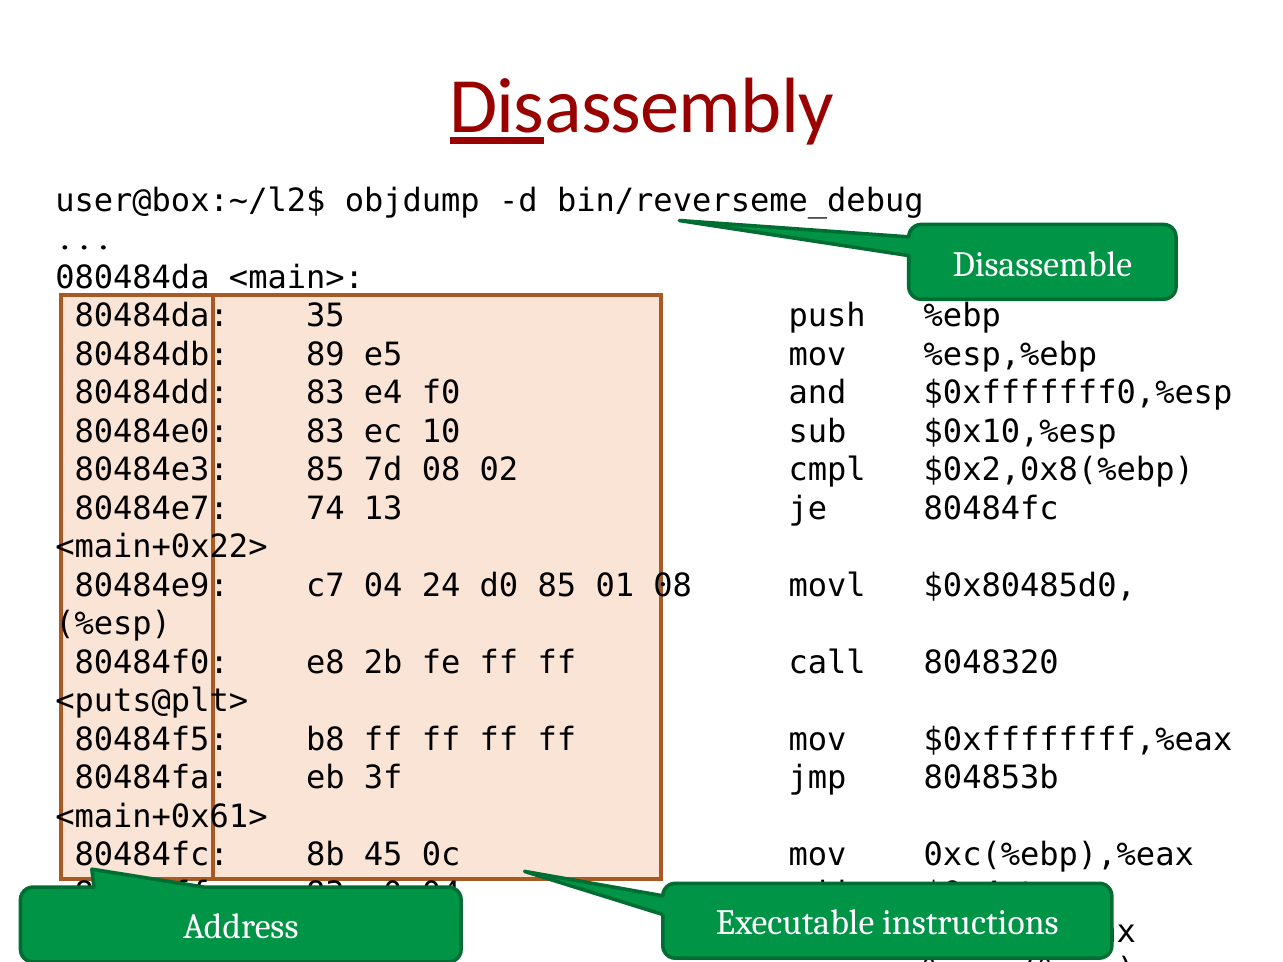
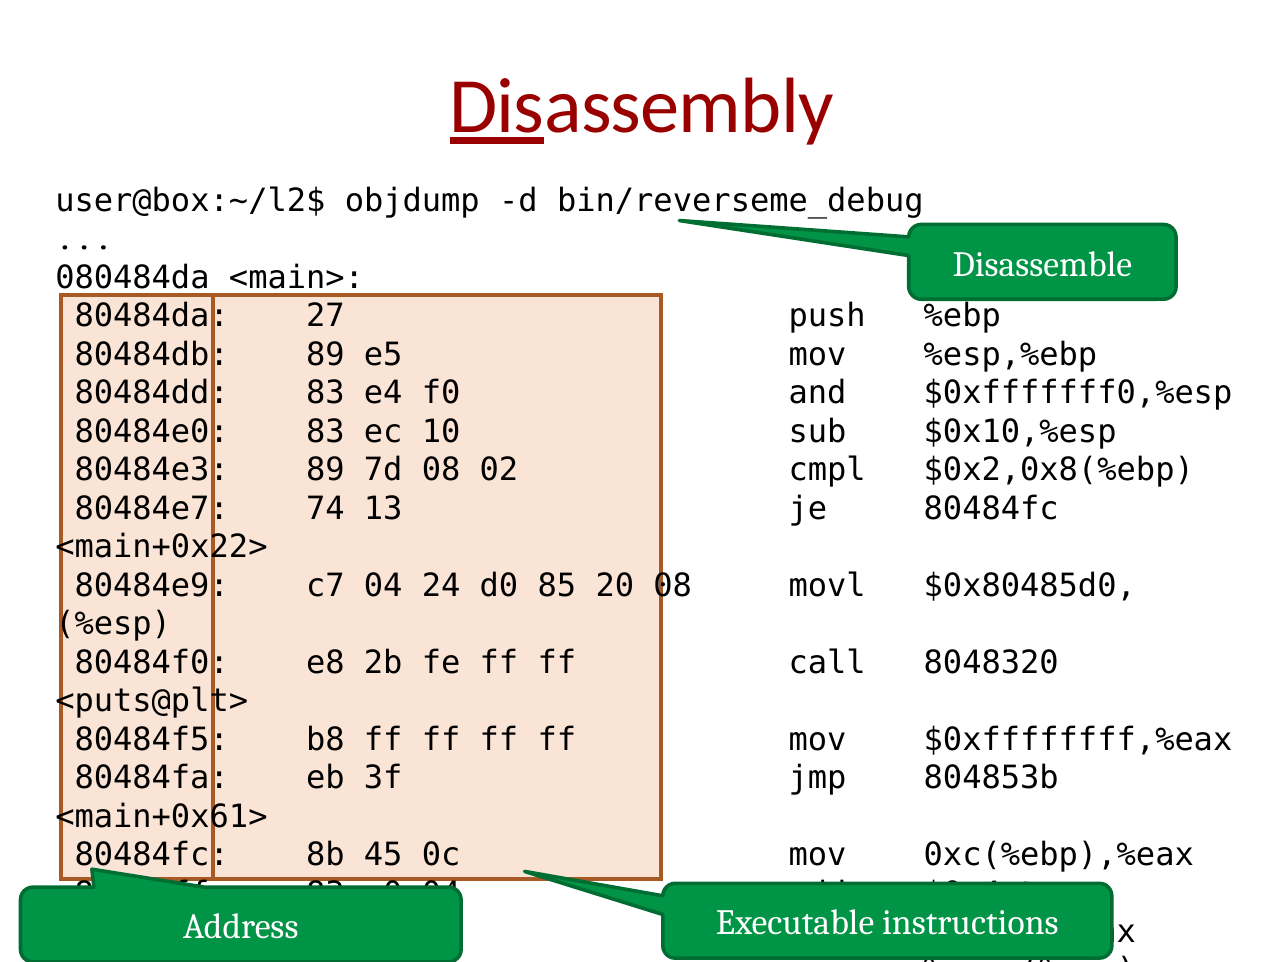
35: 35 -> 27 (325, 316)
80484e3 85: 85 -> 89 (325, 470)
01: 01 -> 20 (615, 586)
